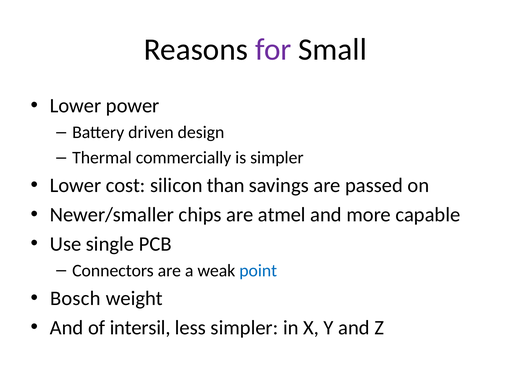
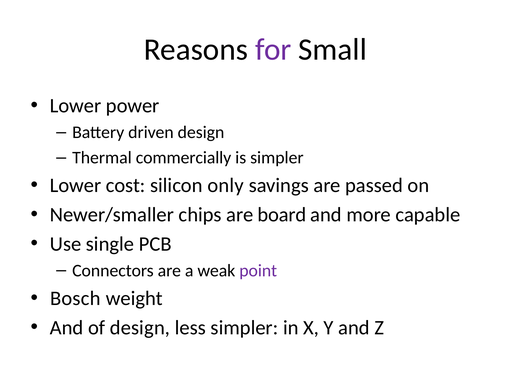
than: than -> only (226, 186)
atmel: atmel -> board (282, 215)
point colour: blue -> purple (258, 271)
of intersil: intersil -> design (140, 328)
